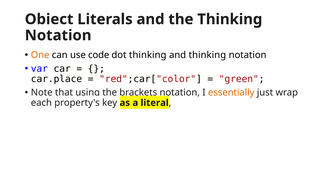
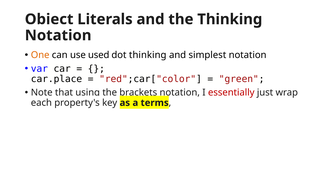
code: code -> used (99, 55)
and thinking: thinking -> simplest (207, 55)
essentially colour: orange -> red (231, 92)
literal: literal -> terms (155, 103)
